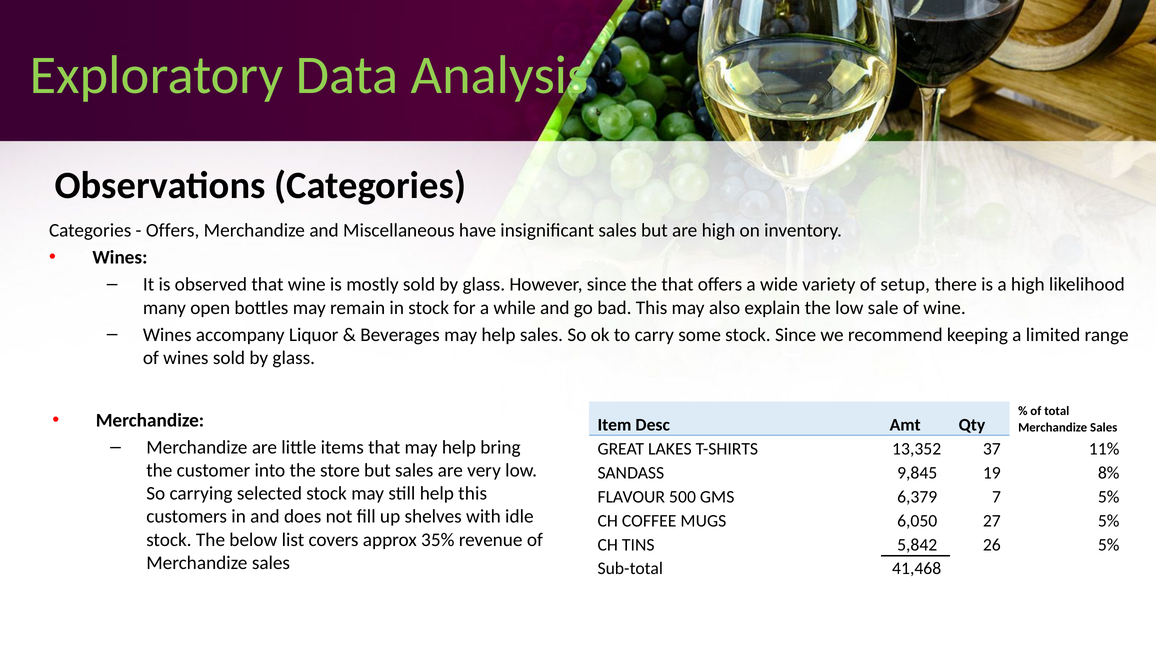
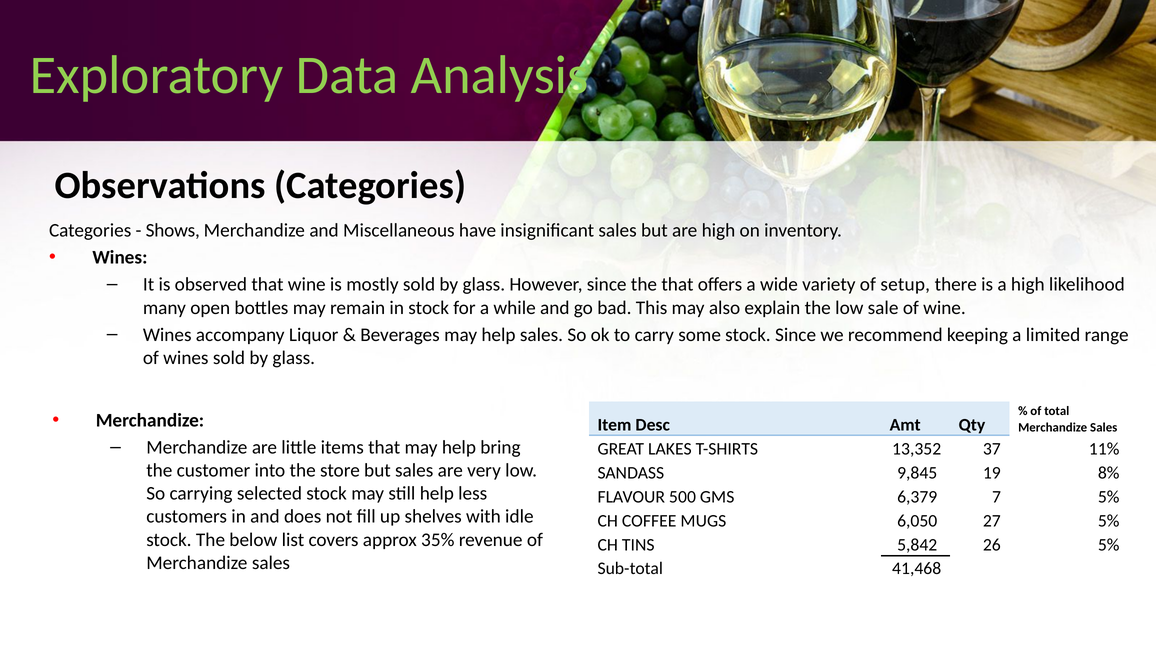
Offers: Offers -> Shows (173, 231)
help this: this -> less (473, 494)
